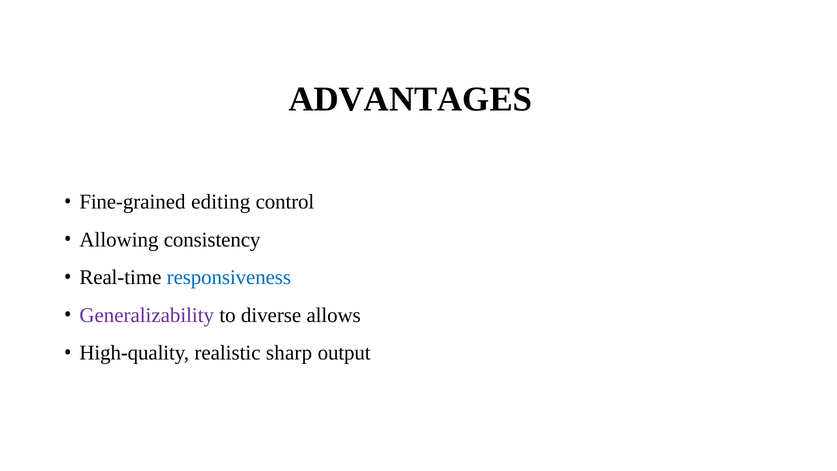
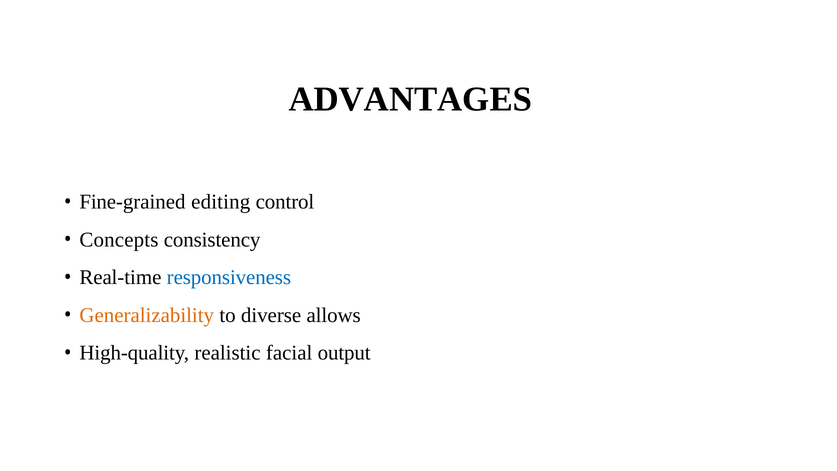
Allowing: Allowing -> Concepts (119, 240)
Generalizability colour: purple -> orange (147, 315)
sharp: sharp -> facial (289, 353)
